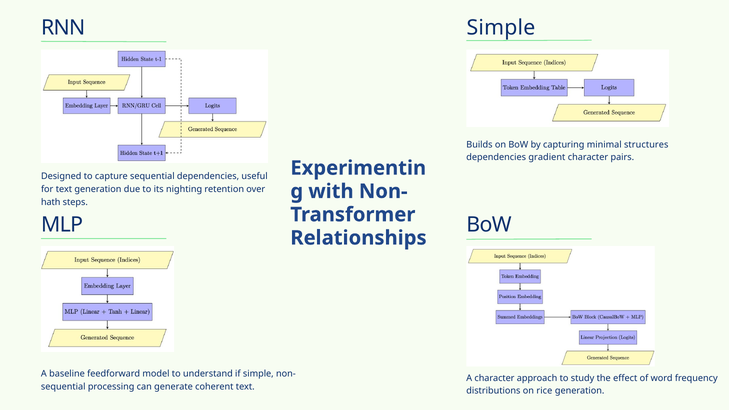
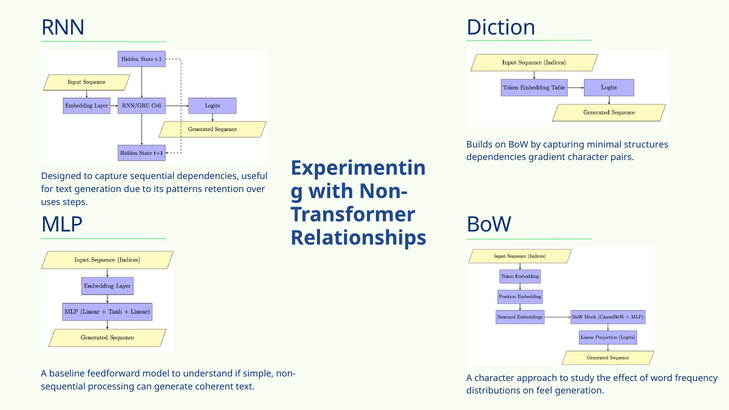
Simple: Simple -> Diction (501, 28)
nighting: nighting -> patterns (184, 189)
hath: hath -> uses (51, 202)
rice: rice -> feel (544, 391)
